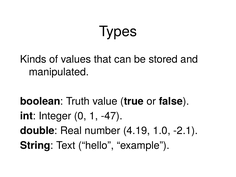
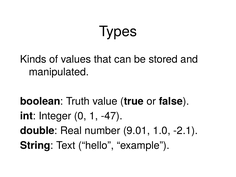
4.19: 4.19 -> 9.01 (137, 131)
